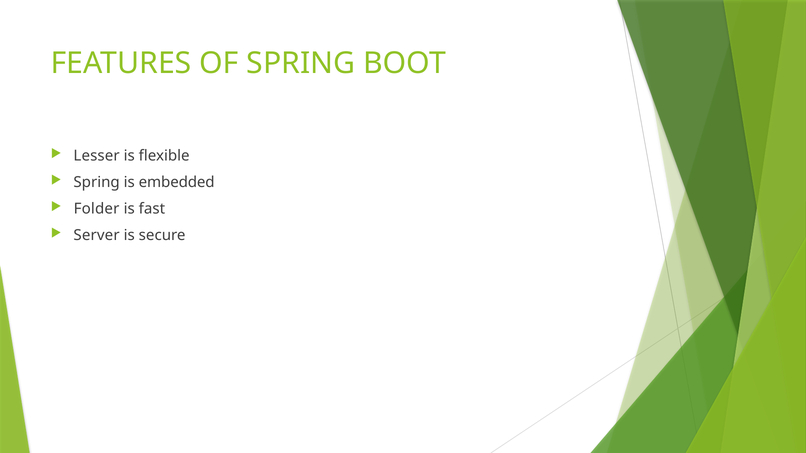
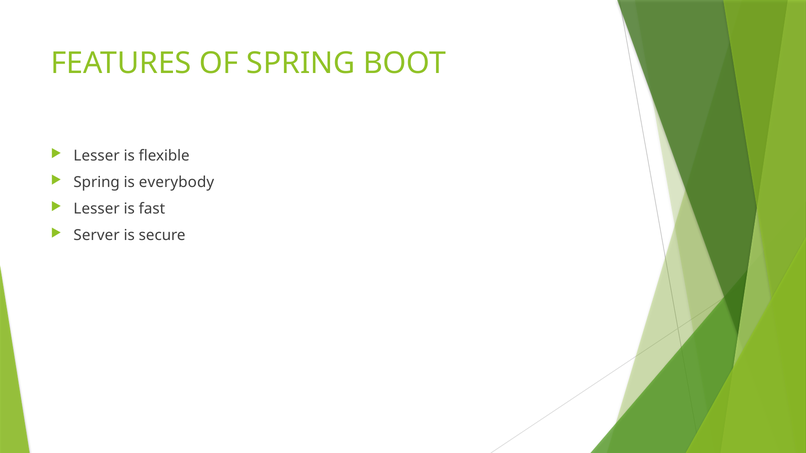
embedded: embedded -> everybody (177, 183)
Folder: Folder -> Lesser (97, 209)
